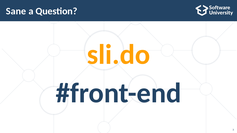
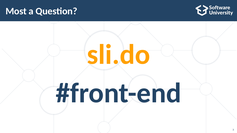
Sane: Sane -> Most (16, 11)
